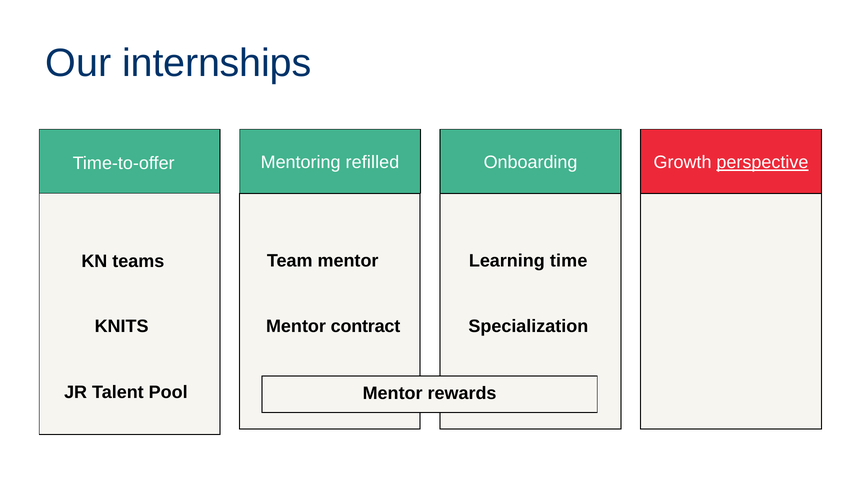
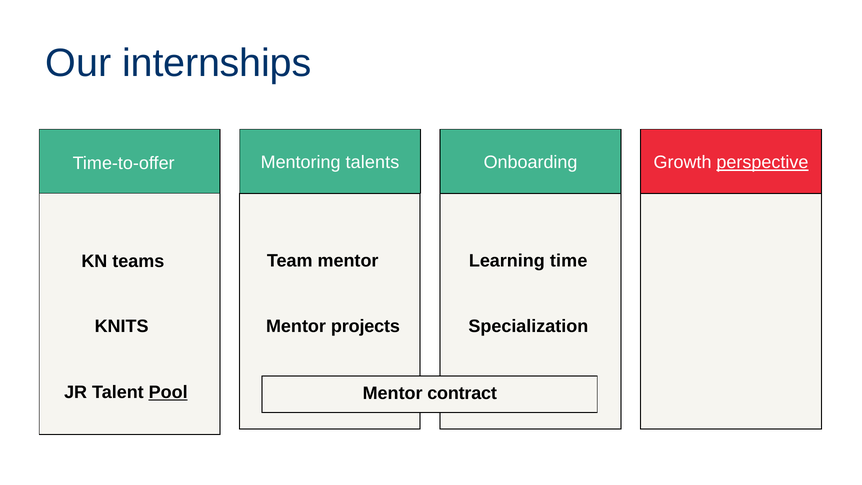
refilled: refilled -> talents (372, 162)
contract: contract -> projects (365, 326)
Pool underline: none -> present (168, 392)
rewards: rewards -> contract (462, 393)
